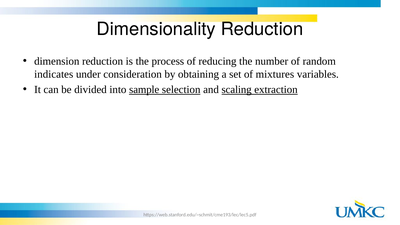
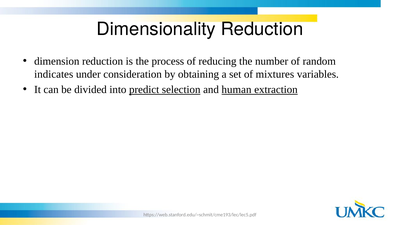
sample: sample -> predict (144, 89)
scaling: scaling -> human (236, 89)
